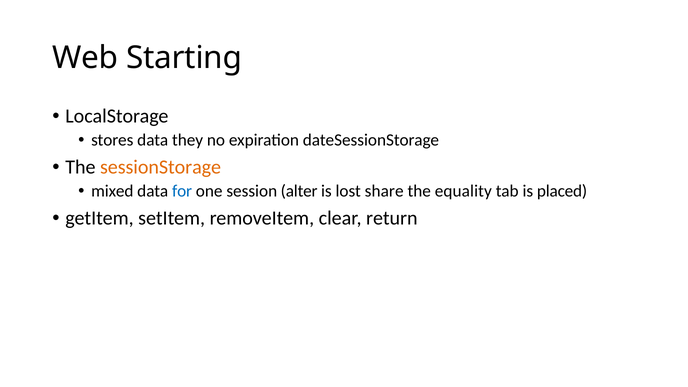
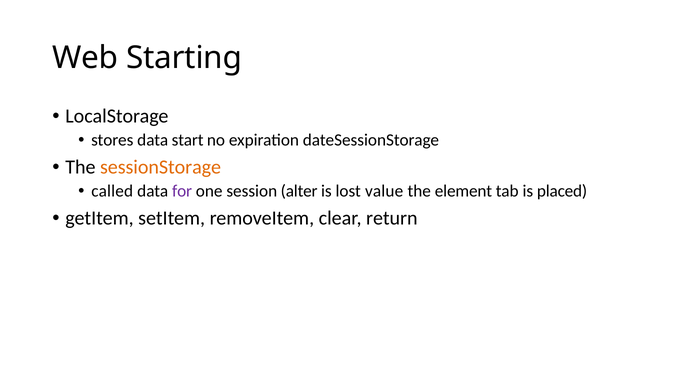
they: they -> start (188, 140)
mixed: mixed -> called (112, 191)
for colour: blue -> purple (182, 191)
share: share -> value (384, 191)
equality: equality -> element (463, 191)
